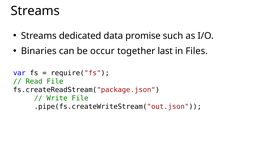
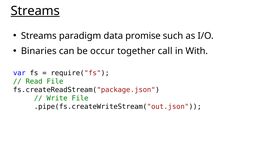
Streams underline: none -> present (35, 11)
dedicated: dedicated -> paradigm (80, 36)
last: last -> call (165, 51)
Files: Files -> With (197, 51)
